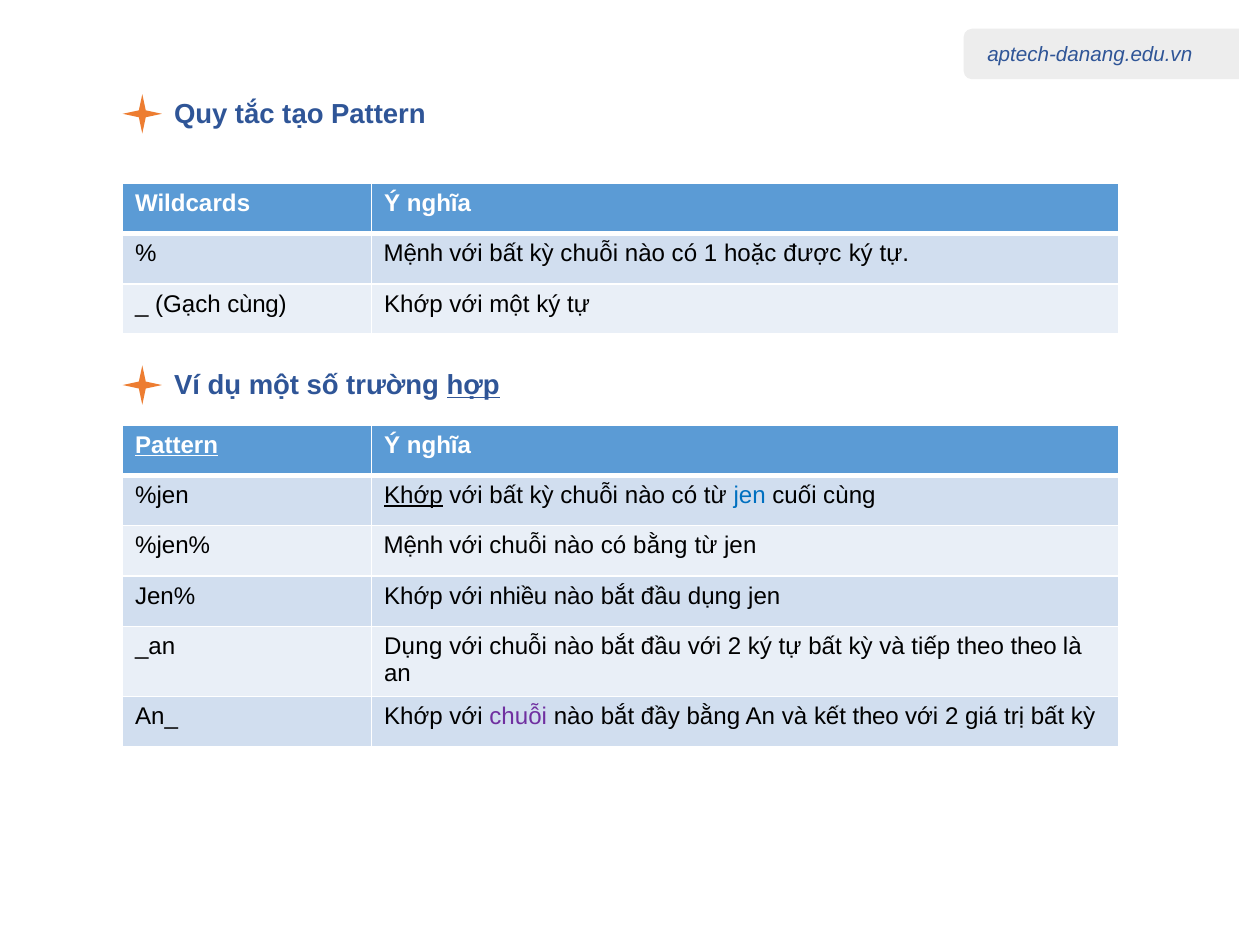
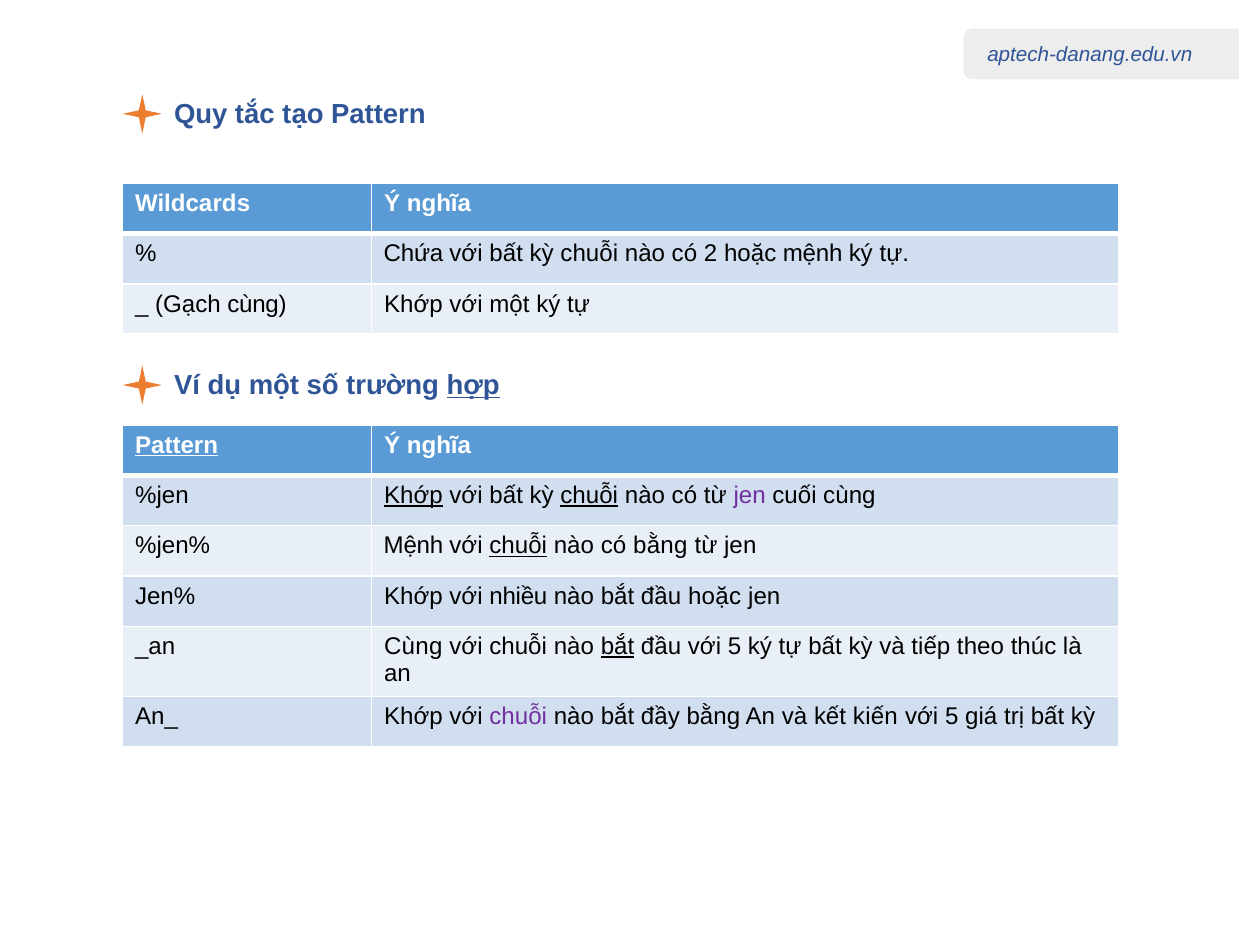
Mệnh: Mệnh -> Chứa (414, 254)
1: 1 -> 2 (711, 254)
hoặc được: được -> mệnh (813, 254)
chuỗi underline: none -> present (589, 495)
jen colour: blue -> purple (750, 495)
chuỗi underline: none -> present (518, 545)
đầu dụng: dụng -> hoặc (715, 596)
Dụng: Dụng -> Cùng (413, 646)
bắt underline: none -> present (618, 646)
đầu với 2: 2 -> 5 (734, 646)
theo theo: theo -> thúc (1034, 646)
kết theo: theo -> kiến (875, 716)
2: 2 -> 5 (952, 716)
